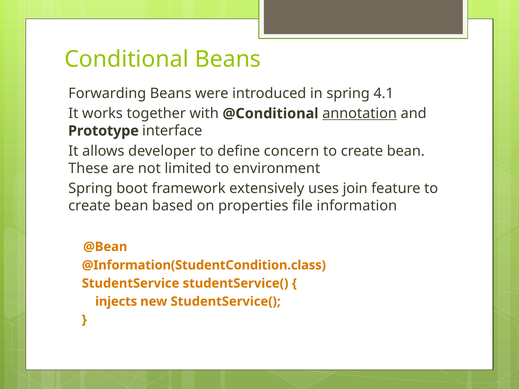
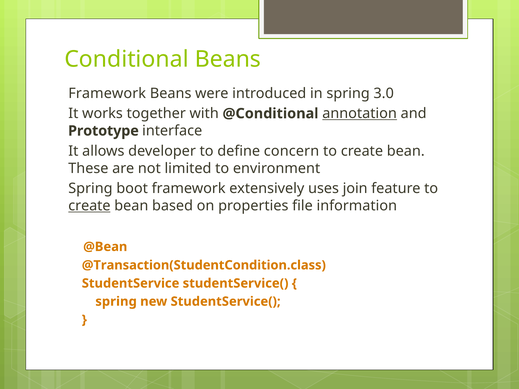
Forwarding: Forwarding -> Framework (107, 93)
4.1: 4.1 -> 3.0 (384, 93)
create underline: none -> present (89, 206)
@Information(StudentCondition.class: @Information(StudentCondition.class -> @Transaction(StudentCondition.class (204, 265)
injects: injects -> spring (116, 302)
